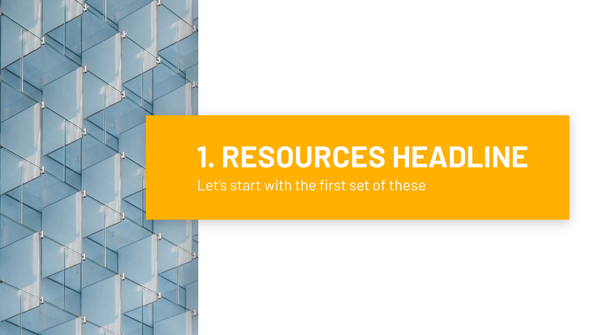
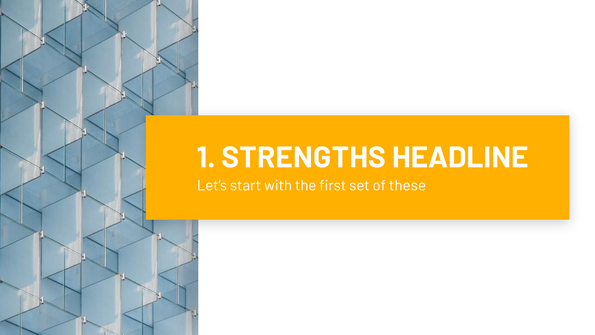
RESOURCES: RESOURCES -> STRENGTHS (304, 158)
